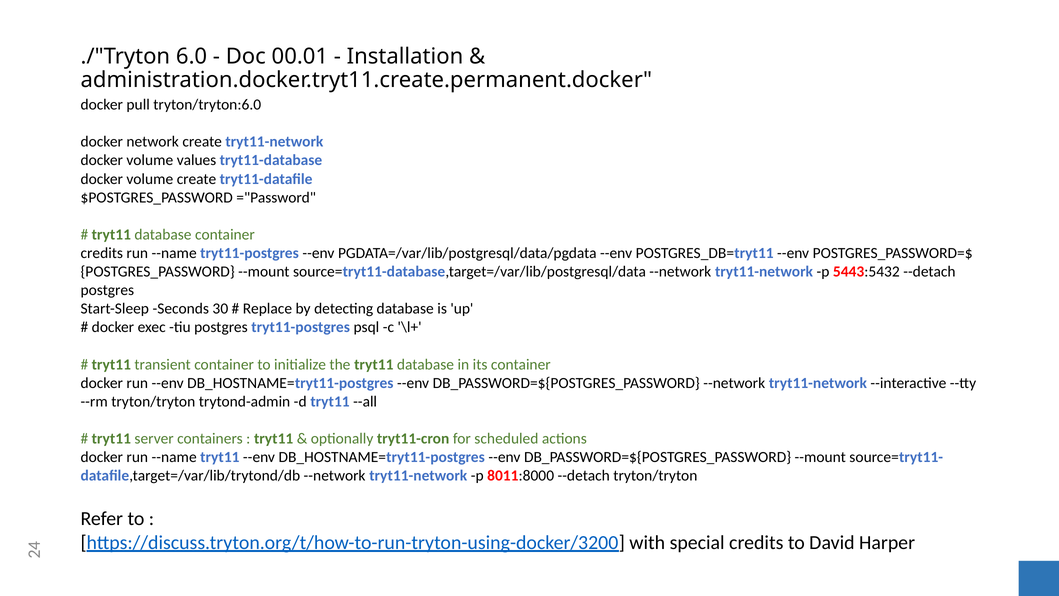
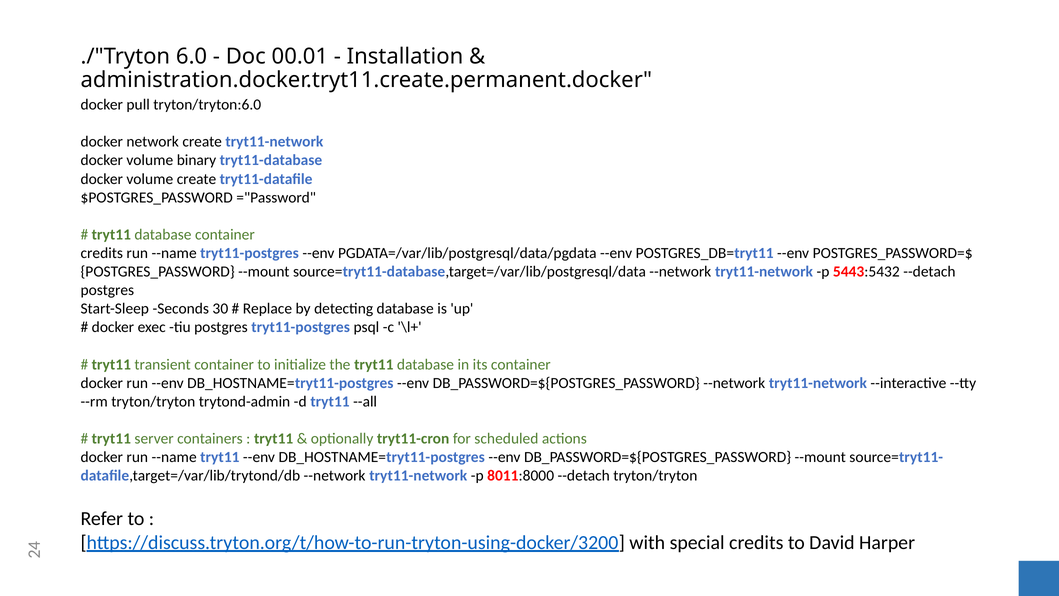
values: values -> binary (196, 160)
